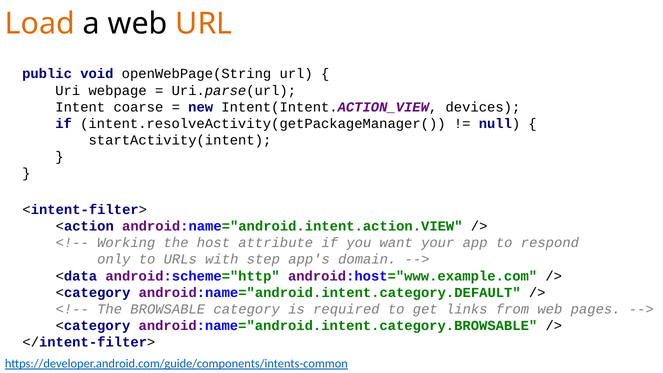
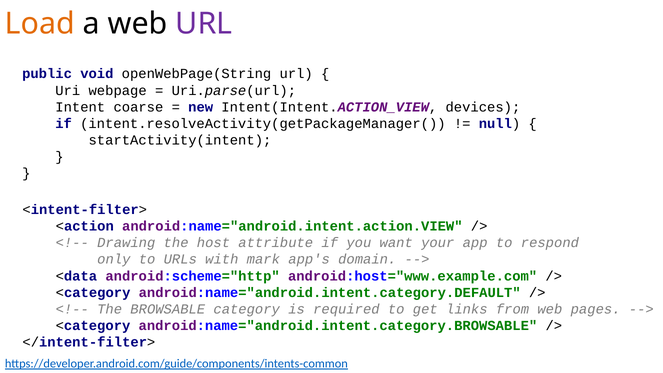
URL colour: orange -> purple (204, 24)
Working: Working -> Drawing (126, 243)
step: step -> mark (263, 259)
